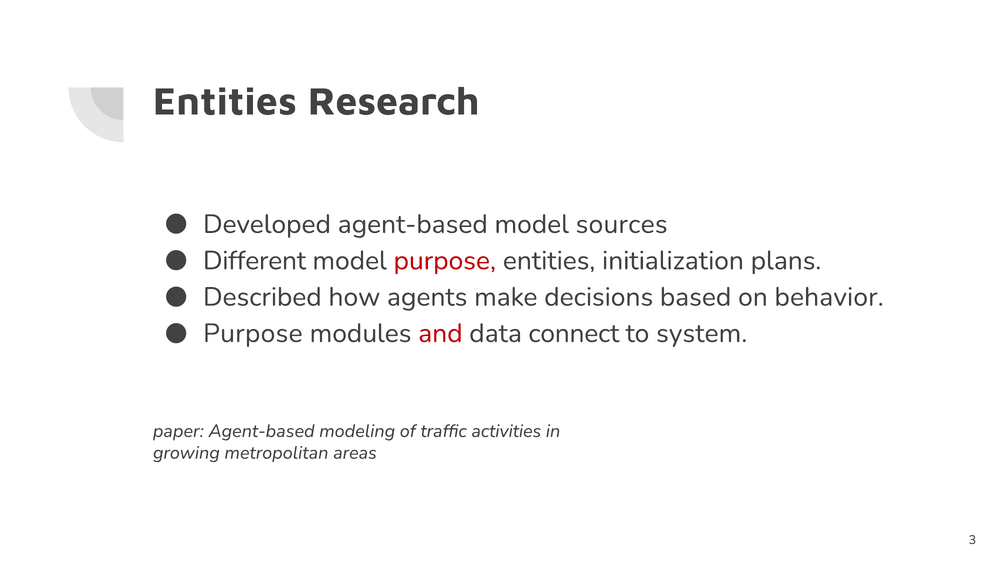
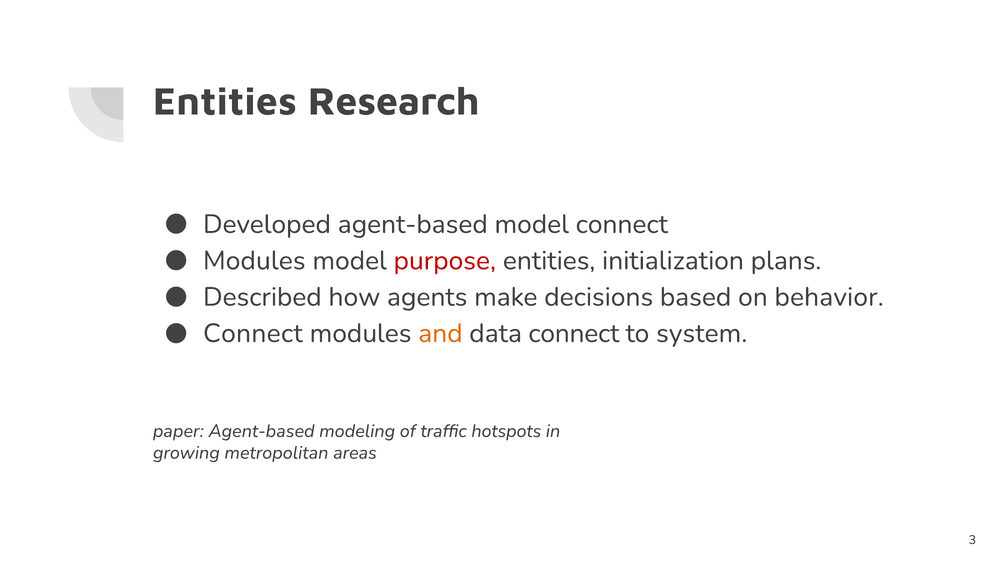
model sources: sources -> connect (622, 224)
Different: Different -> Modules (254, 261)
Purpose: Purpose -> Connect (253, 334)
and colour: red -> orange (440, 334)
activities: activities -> hotspots (506, 432)
